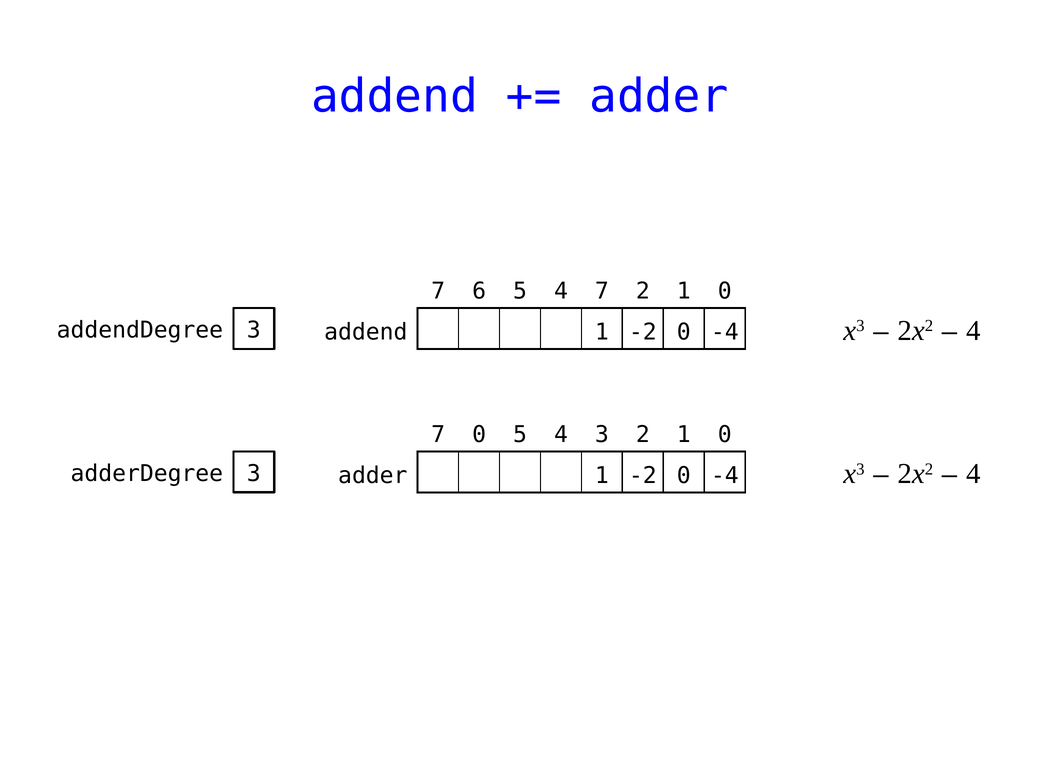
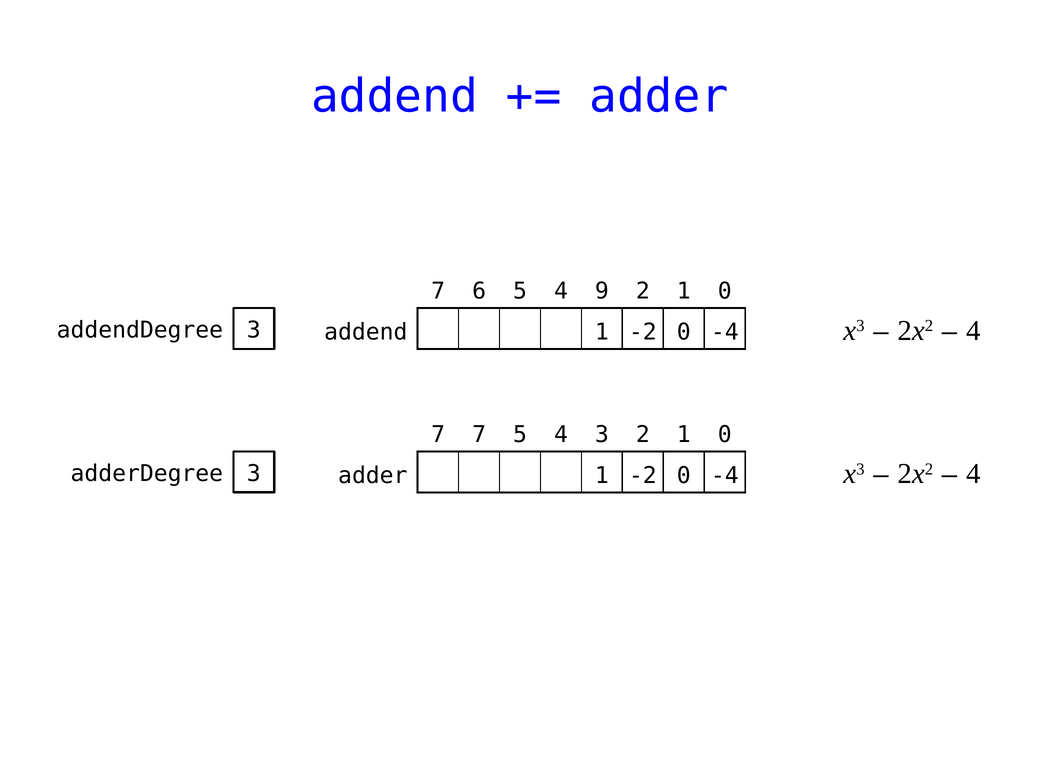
5 4 7: 7 -> 9 (602, 291)
7 0: 0 -> 7 (479, 435)
